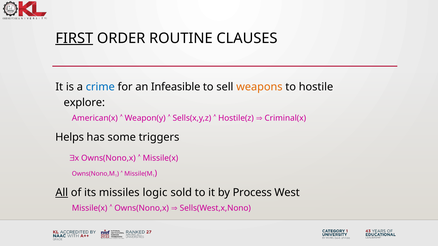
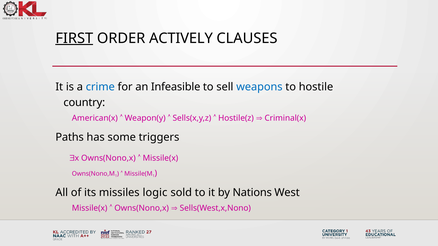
ROUTINE: ROUTINE -> ACTIVELY (181, 38)
weapons colour: orange -> blue (259, 87)
explore: explore -> country (84, 103)
Helps: Helps -> Paths (70, 137)
All underline: present -> none (62, 193)
Process: Process -> Nations (252, 193)
